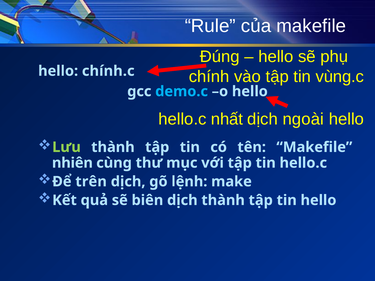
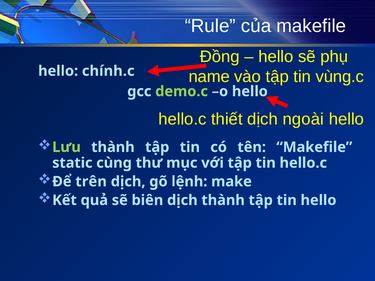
Đúng: Đúng -> Đồng (220, 57)
chính: chính -> name (209, 77)
demo.c colour: light blue -> light green (182, 91)
nhất: nhất -> thiết (227, 119)
nhiên: nhiên -> static (72, 163)
